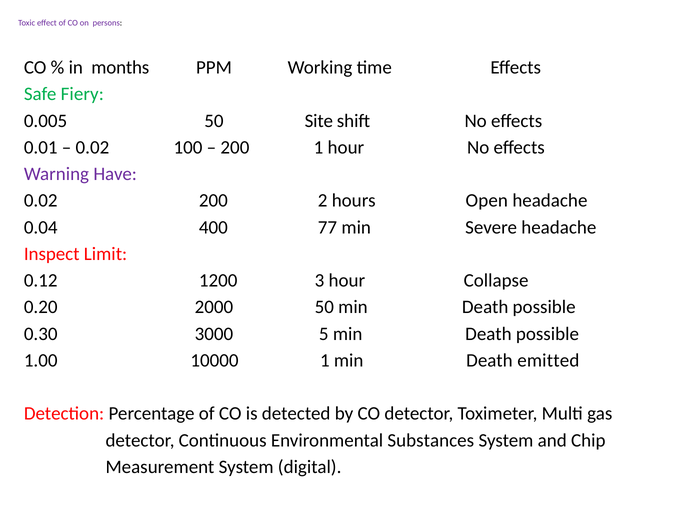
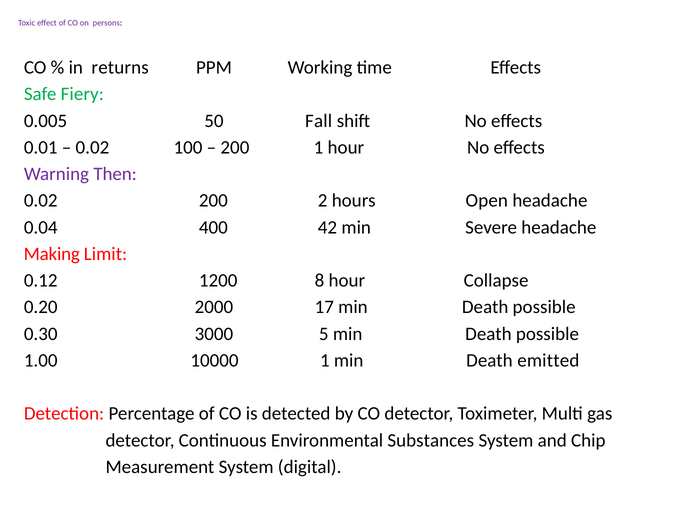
months: months -> returns (120, 67)
Site: Site -> Fall (319, 121)
Have: Have -> Then (115, 174)
77: 77 -> 42 (327, 227)
Inspect: Inspect -> Making (52, 254)
3: 3 -> 8 (319, 280)
2000 50: 50 -> 17 (324, 307)
